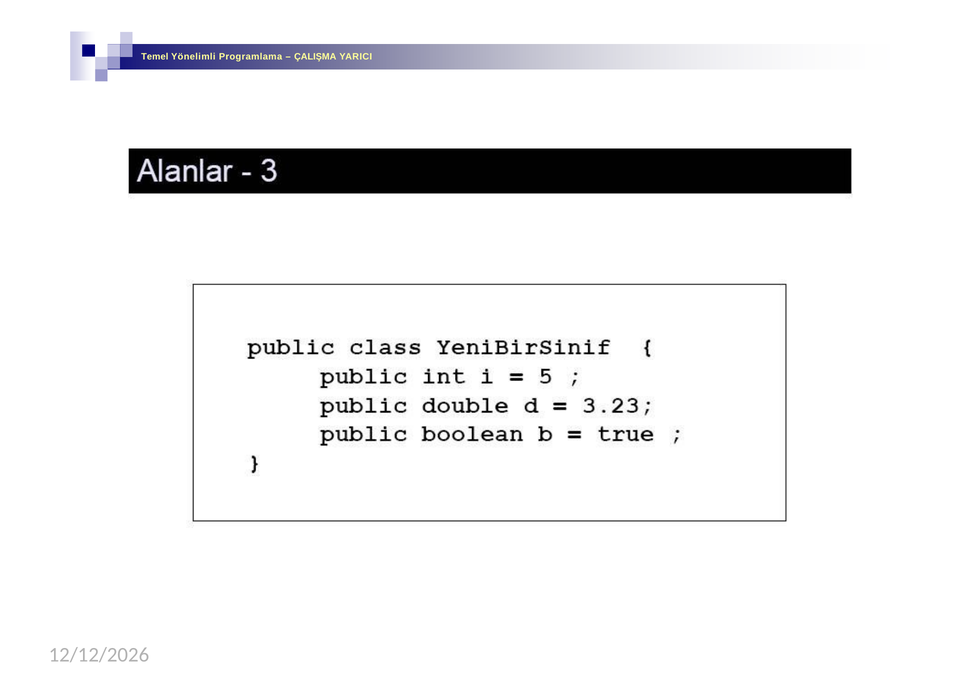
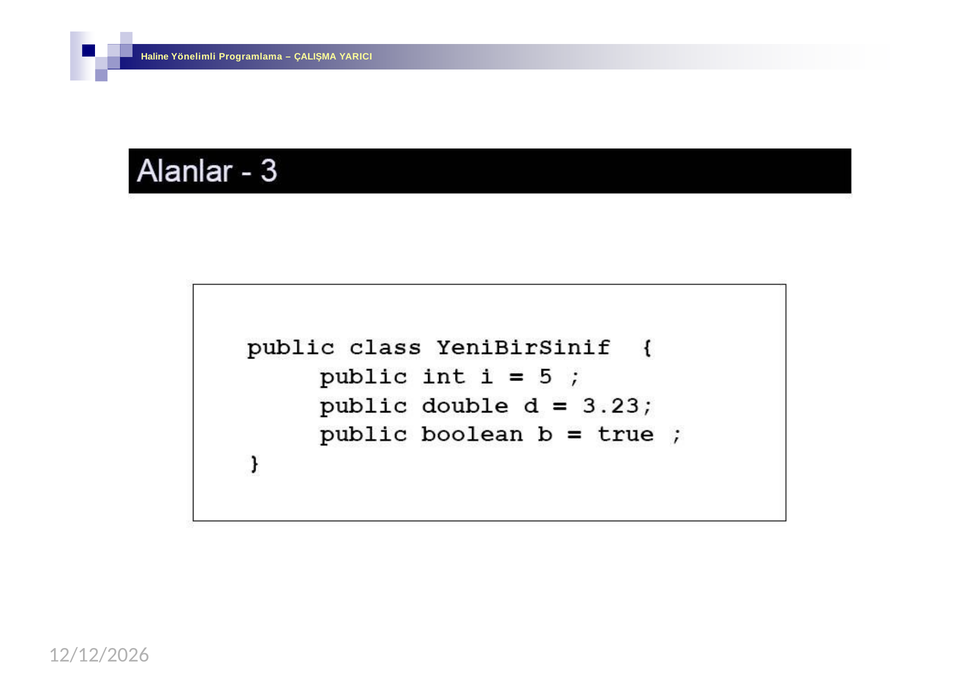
Temel: Temel -> Haline (155, 57)
